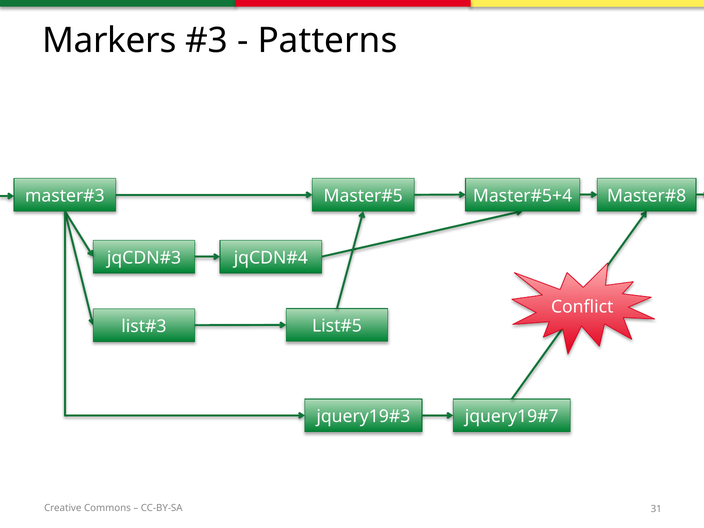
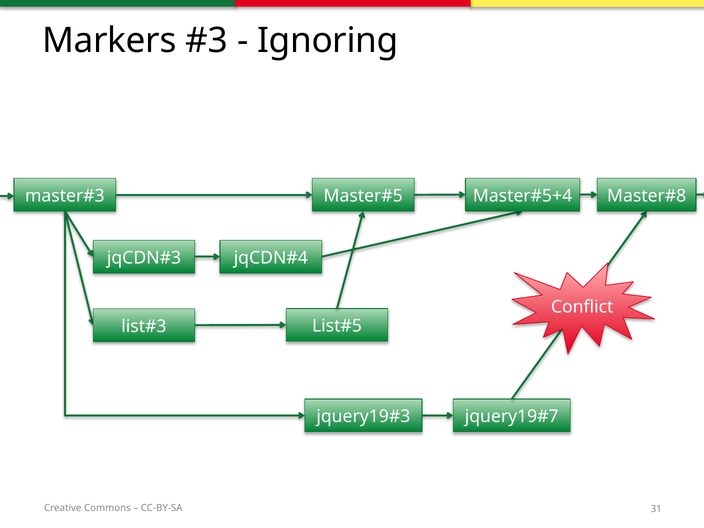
Patterns: Patterns -> Ignoring (328, 41)
